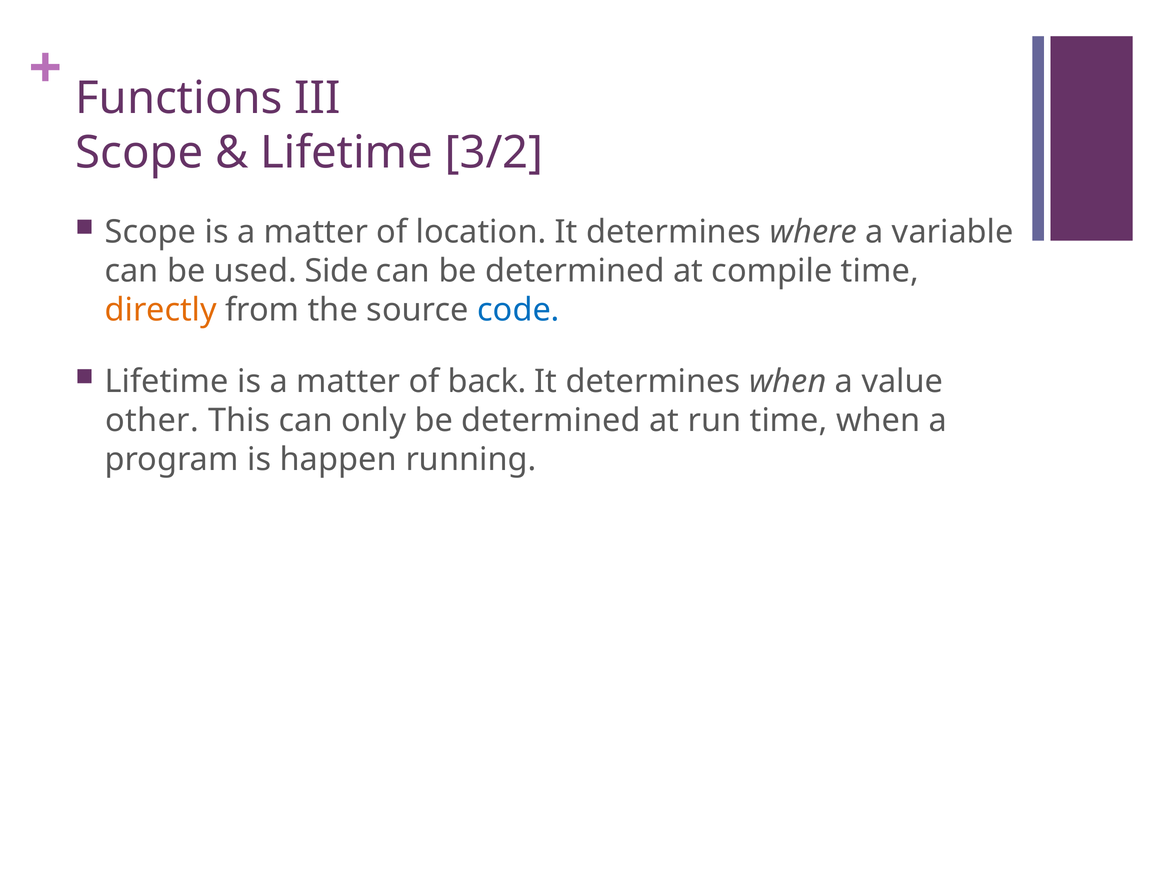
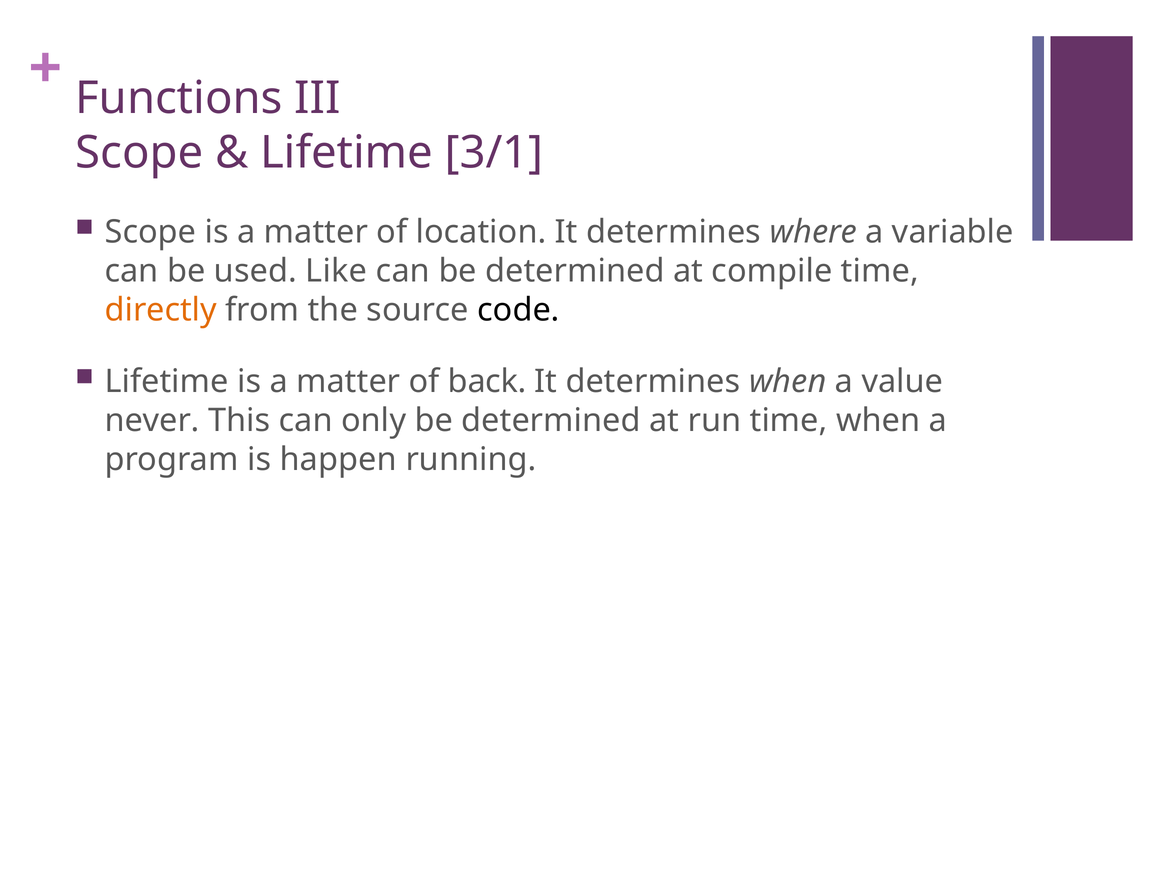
3/2: 3/2 -> 3/1 (494, 153)
Side: Side -> Like (336, 271)
code colour: blue -> black (518, 310)
other: other -> never (152, 421)
